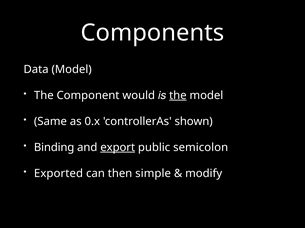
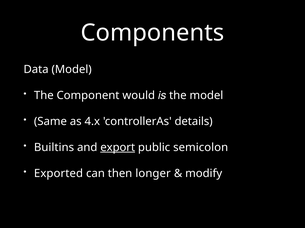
the underline: present -> none (178, 96)
0.x: 0.x -> 4.x (92, 122)
shown: shown -> details (194, 122)
Binding: Binding -> Builtins (54, 148)
simple: simple -> longer (153, 174)
